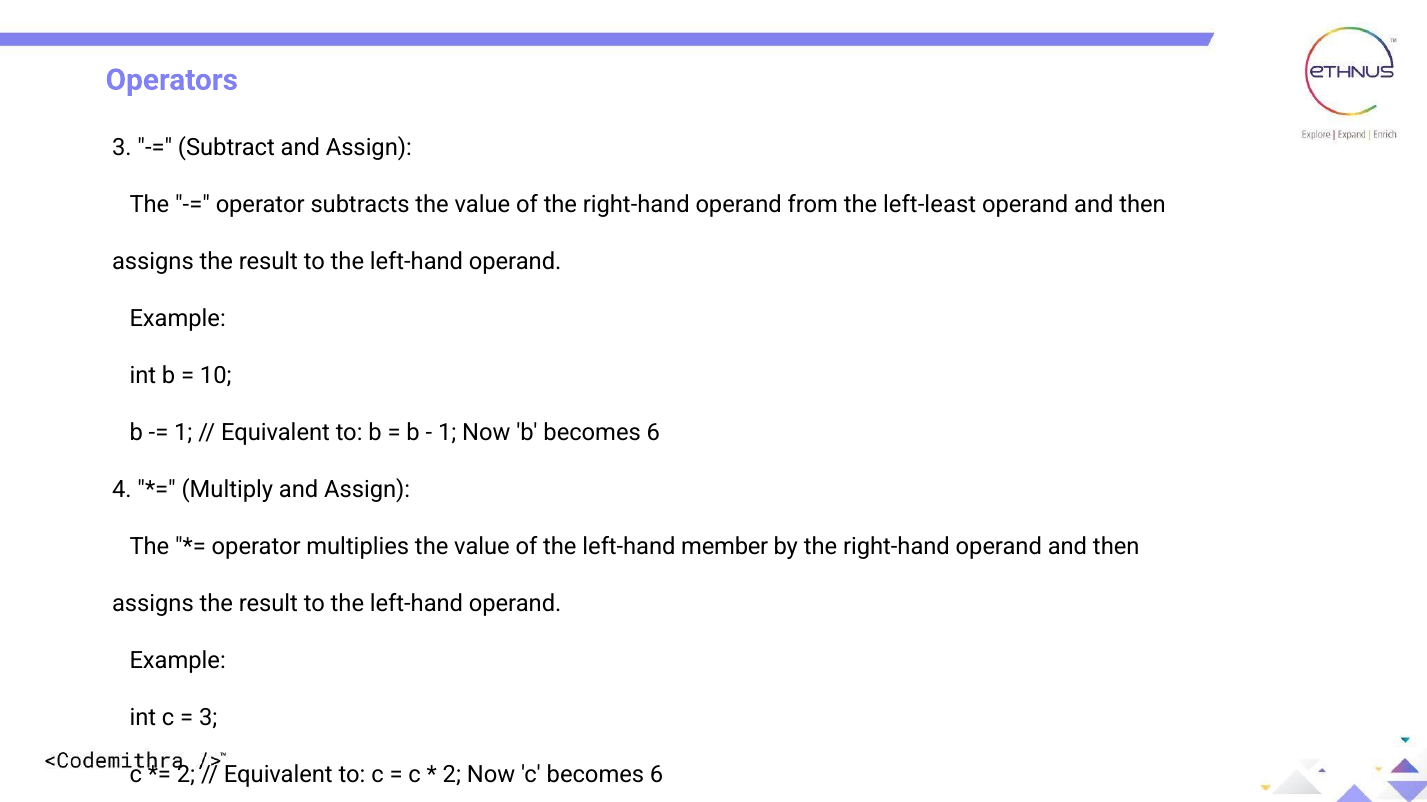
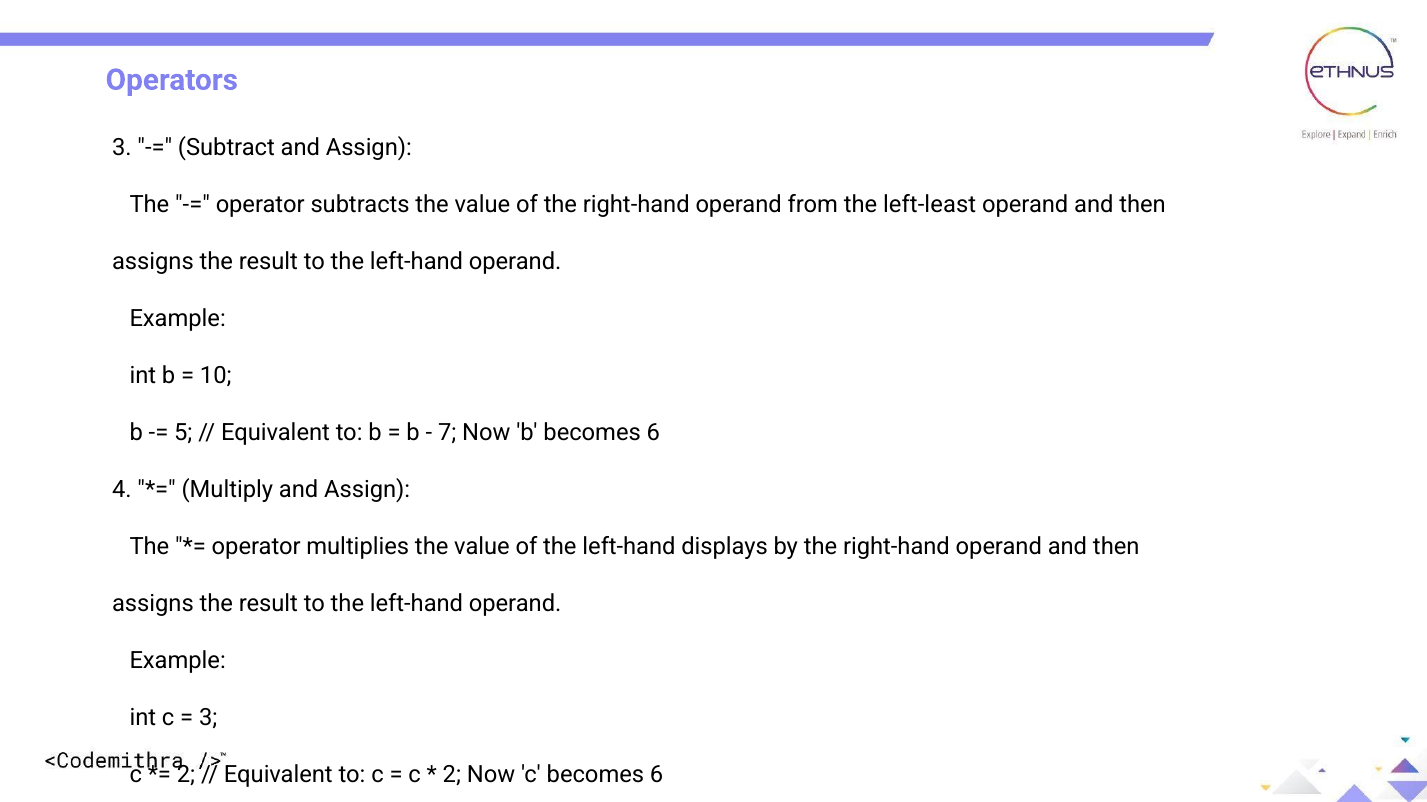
1: 1 -> 5 (183, 433)
1: 1 -> 7 (447, 433)
member: member -> displays (725, 548)
